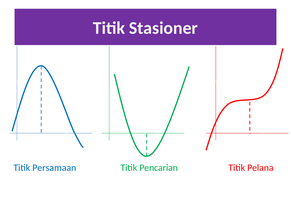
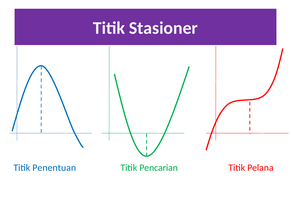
Persamaan: Persamaan -> Penentuan (54, 168)
